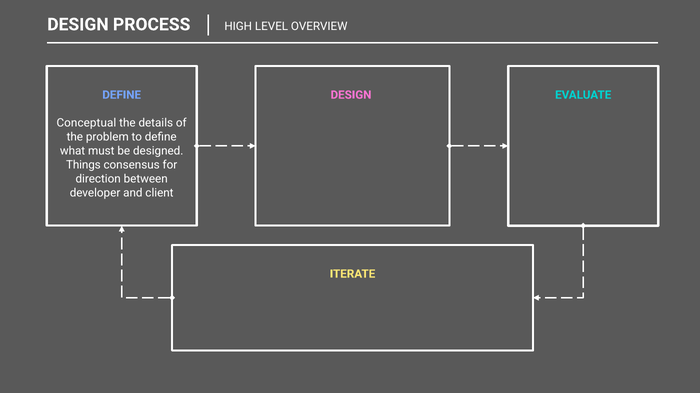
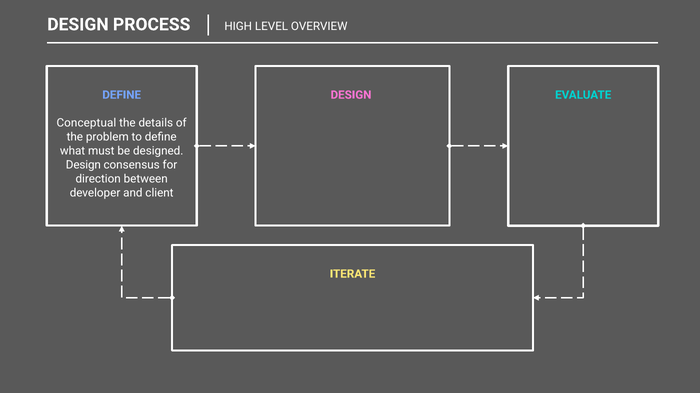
Things: Things -> Design (83, 165)
